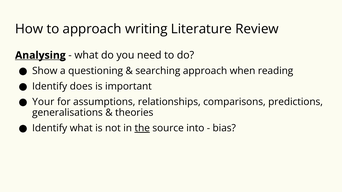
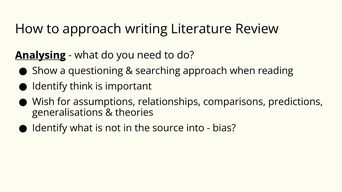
does: does -> think (81, 87)
Your: Your -> Wish (43, 102)
the underline: present -> none (142, 128)
